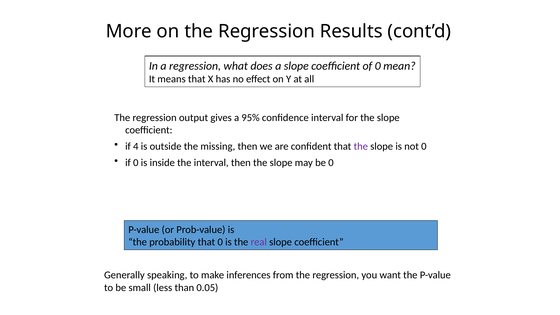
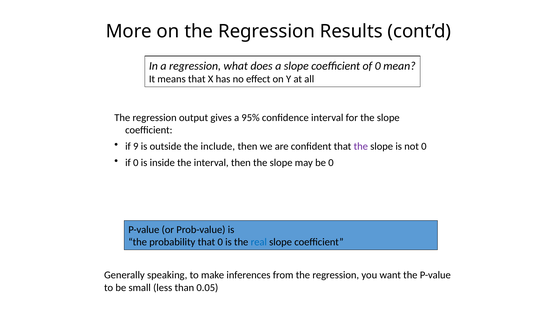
4: 4 -> 9 (136, 146)
missing: missing -> include (218, 146)
real colour: purple -> blue (259, 242)
